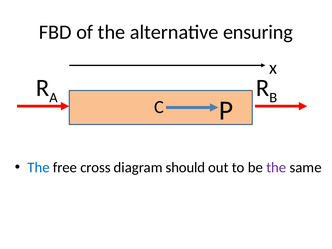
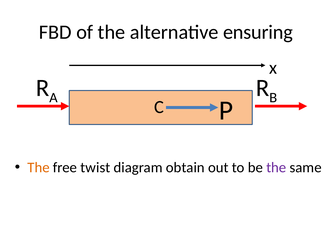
The colour: blue -> orange (38, 167)
cross: cross -> twist (95, 167)
should: should -> obtain (185, 167)
